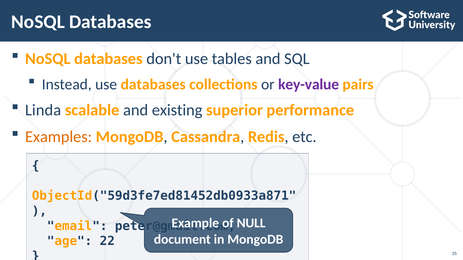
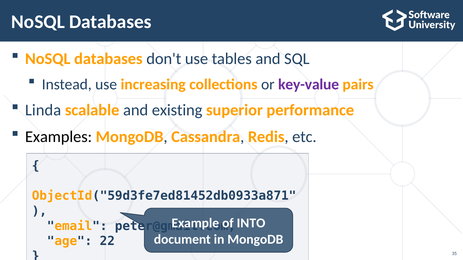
use databases: databases -> increasing (153, 84)
Examples colour: orange -> black (59, 137)
NULL: NULL -> INTO (251, 223)
